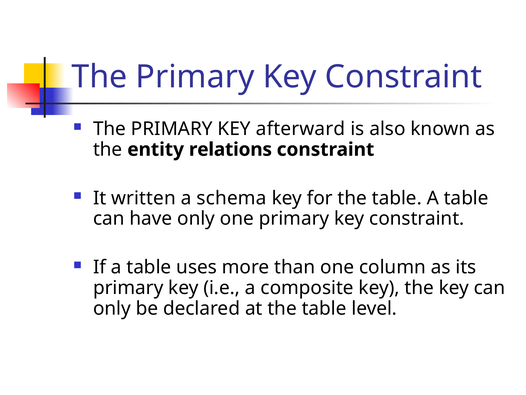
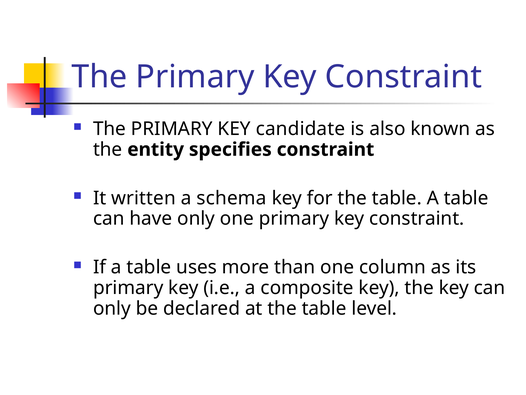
afterward: afterward -> candidate (300, 129)
relations: relations -> specifies (230, 149)
